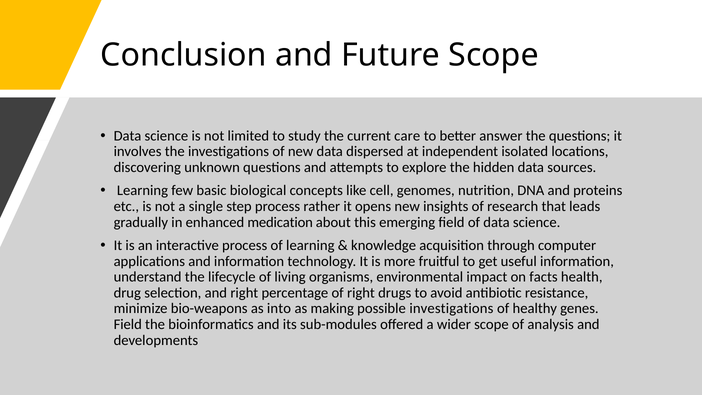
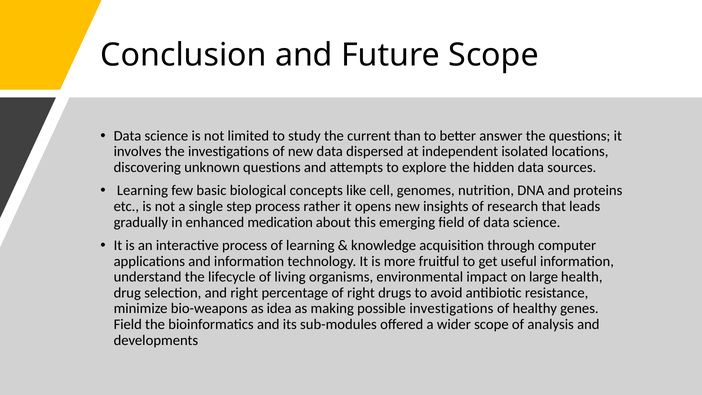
care: care -> than (407, 136)
facts: facts -> large (544, 277)
into: into -> idea (279, 309)
